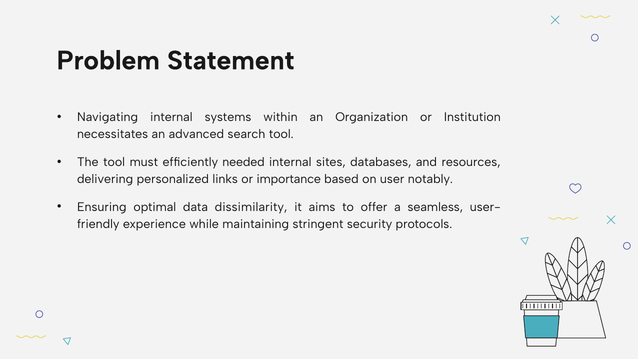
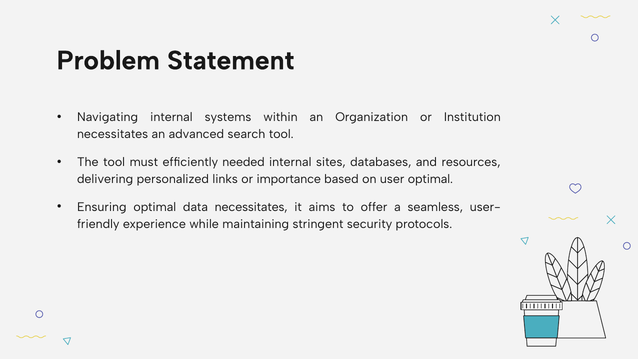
user notably: notably -> optimal (430, 179)
data dissimilarity: dissimilarity -> necessitates (251, 207)
